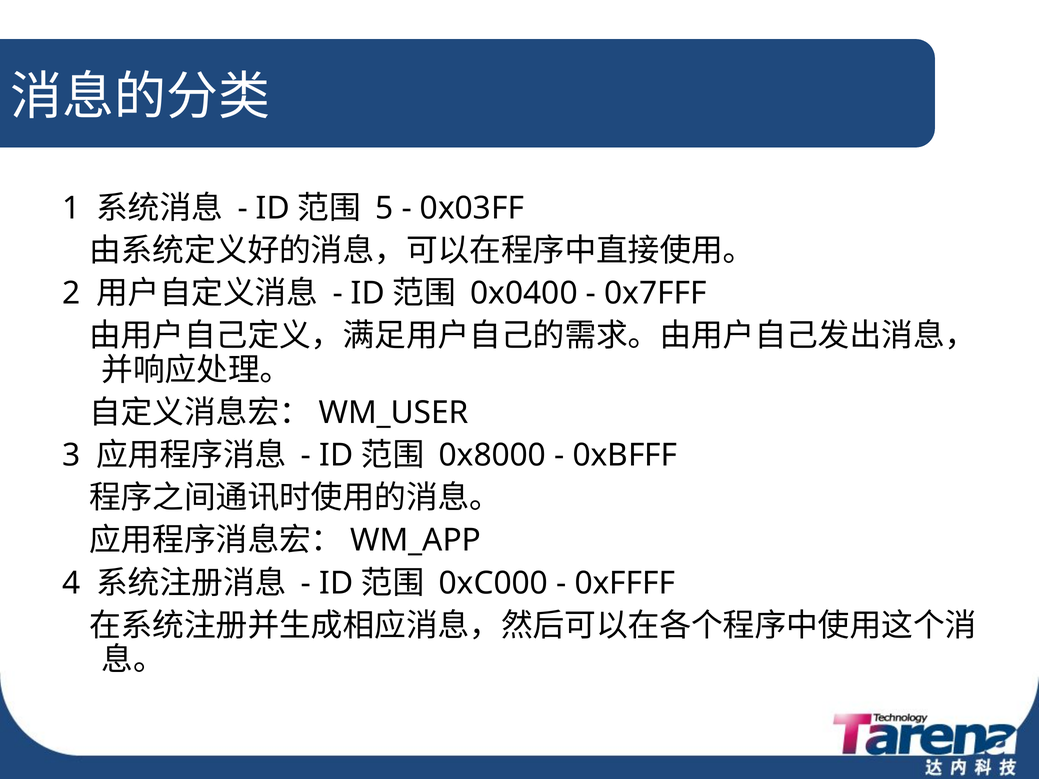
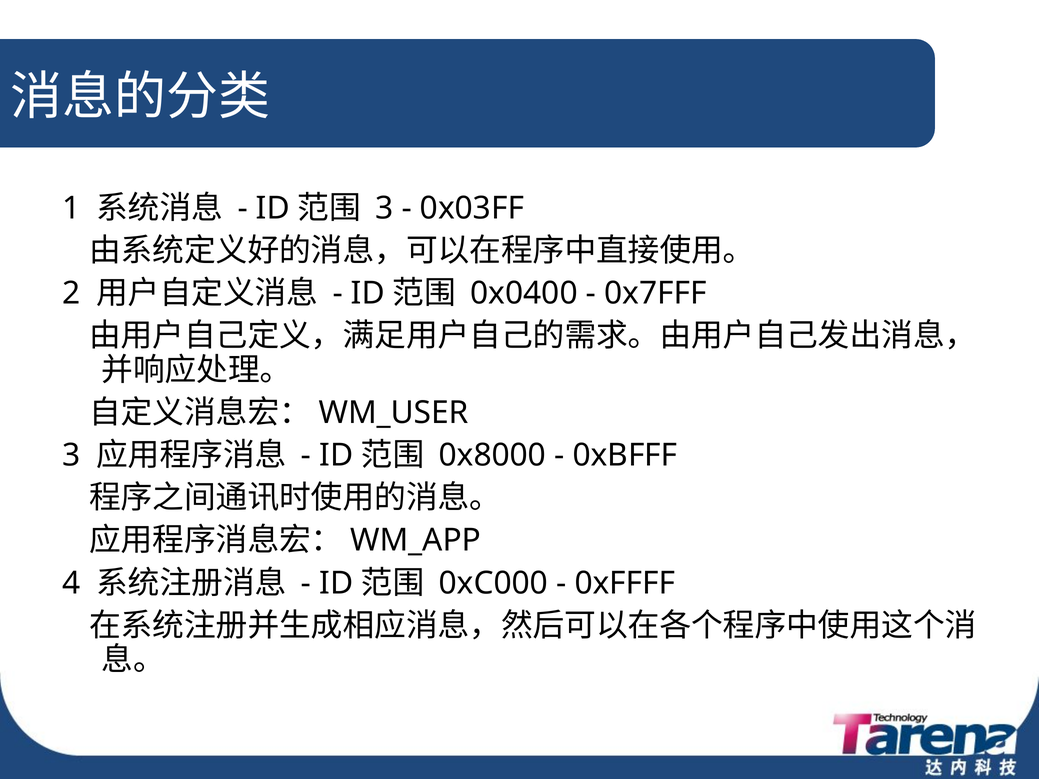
5: 5 -> 3 (384, 208)
